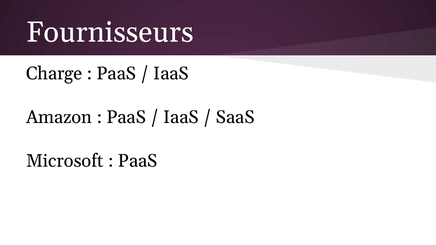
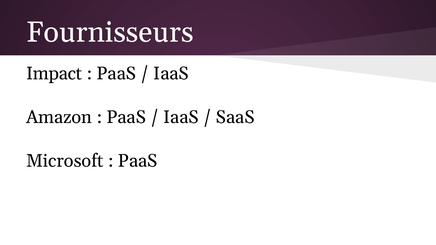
Charge: Charge -> Impact (54, 74)
